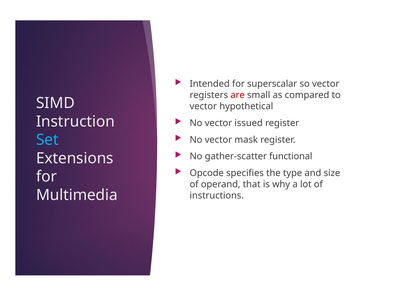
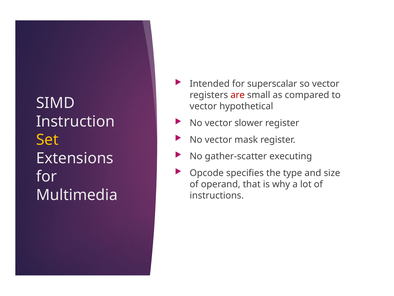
issued: issued -> slower (249, 123)
Set colour: light blue -> yellow (47, 140)
functional: functional -> executing (291, 156)
